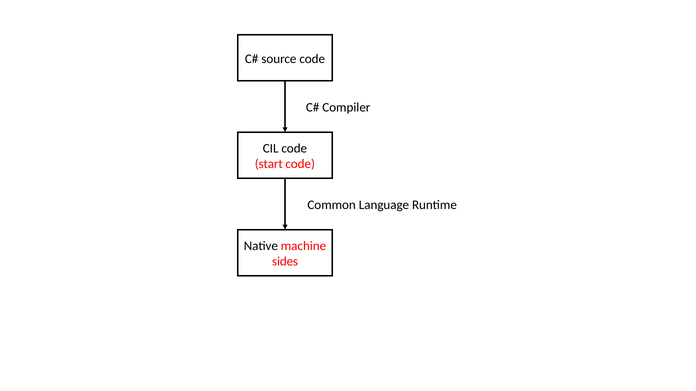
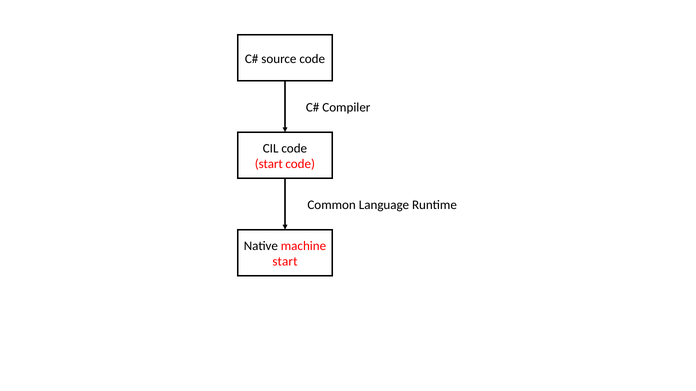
sides: sides -> start (285, 262)
